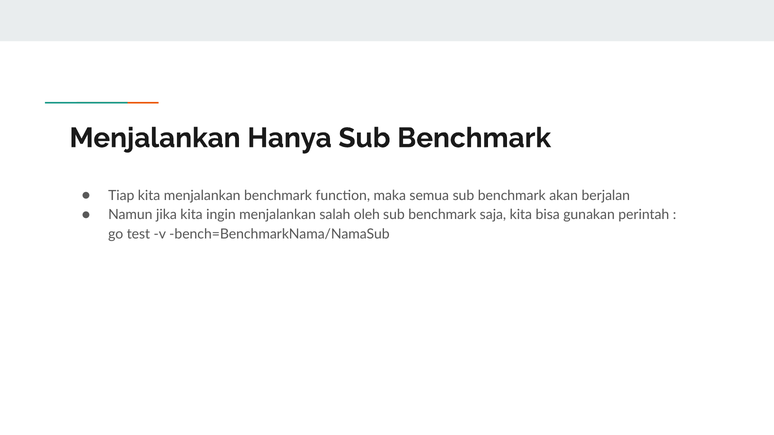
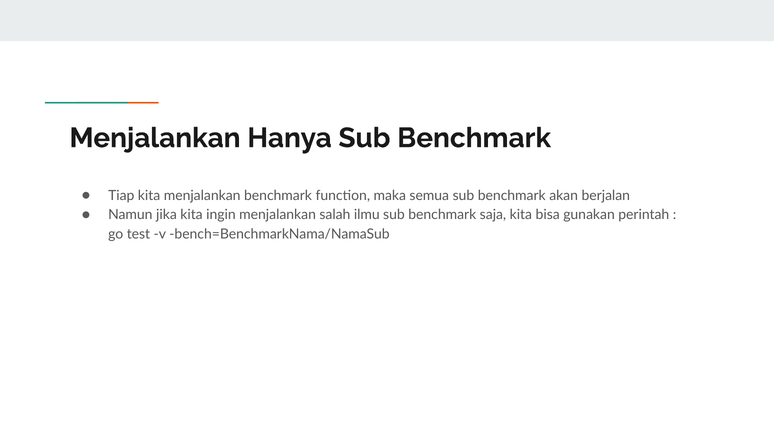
oleh: oleh -> ilmu (367, 215)
